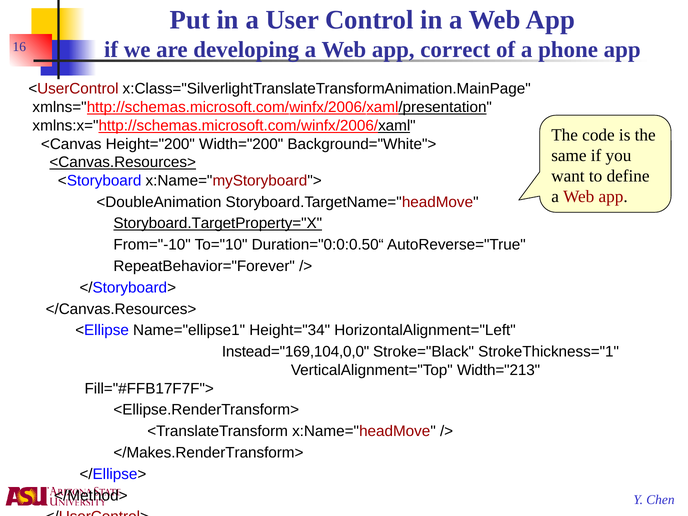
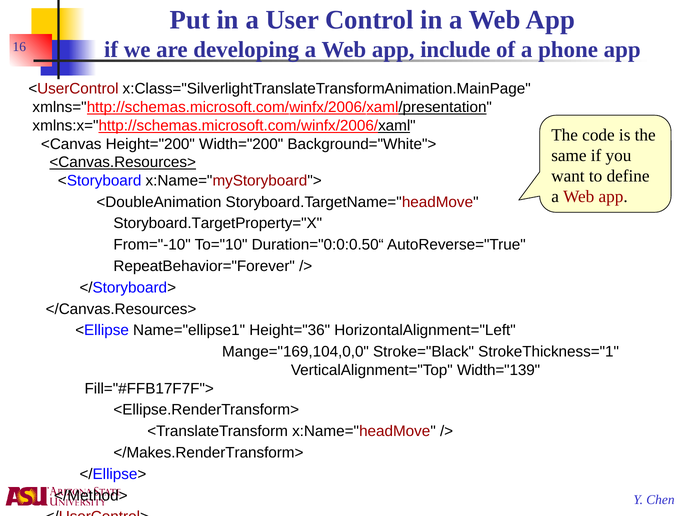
correct: correct -> include (455, 50)
Storyboard.TargetProperty="X underline: present -> none (218, 223)
Height="34: Height="34 -> Height="36 (290, 330)
Instead="169,104,0,0: Instead="169,104,0,0 -> Mange="169,104,0,0 (296, 352)
Width="213: Width="213 -> Width="139 (499, 370)
